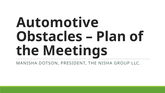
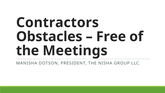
Automotive: Automotive -> Contractors (57, 23)
Plan: Plan -> Free (111, 37)
